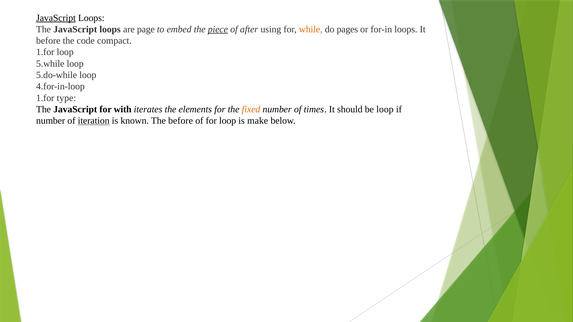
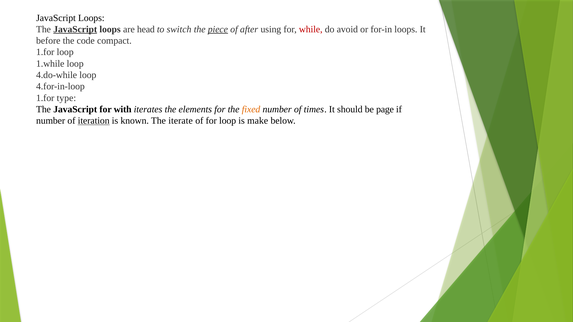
JavaScript underline: present -> none (56, 18)
JavaScript underline: none -> present (75, 29)
page: page -> head (146, 29)
embed: embed -> switch (179, 29)
while colour: orange -> red (311, 29)
pages: pages -> avoid (347, 29)
5.while: 5.while -> 1.while (50, 64)
5.do-while: 5.do-while -> 4.do-while (57, 75)
be loop: loop -> page (385, 109)
The before: before -> iterate (181, 121)
